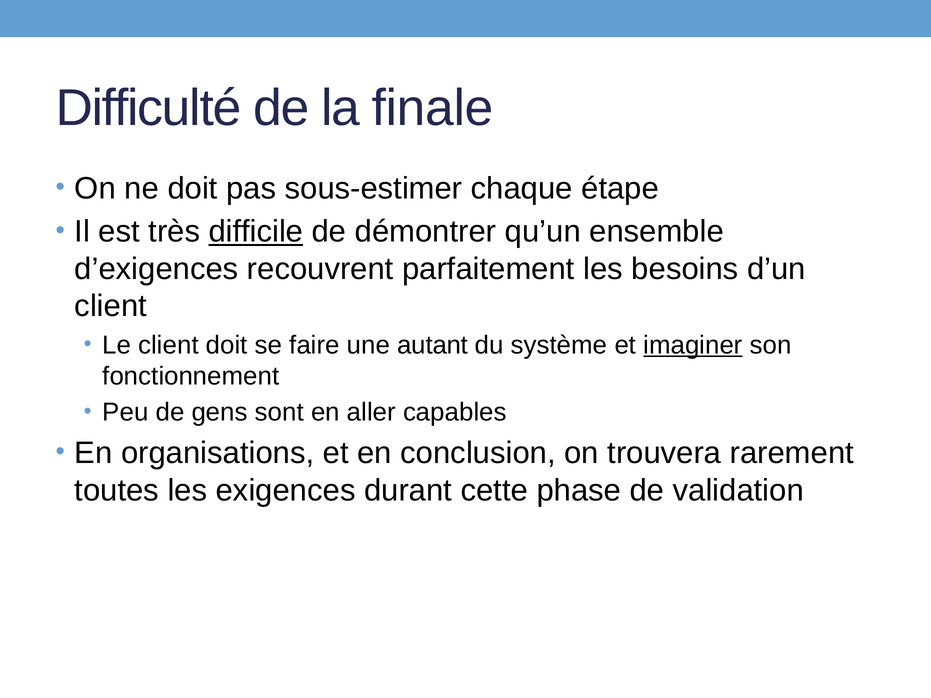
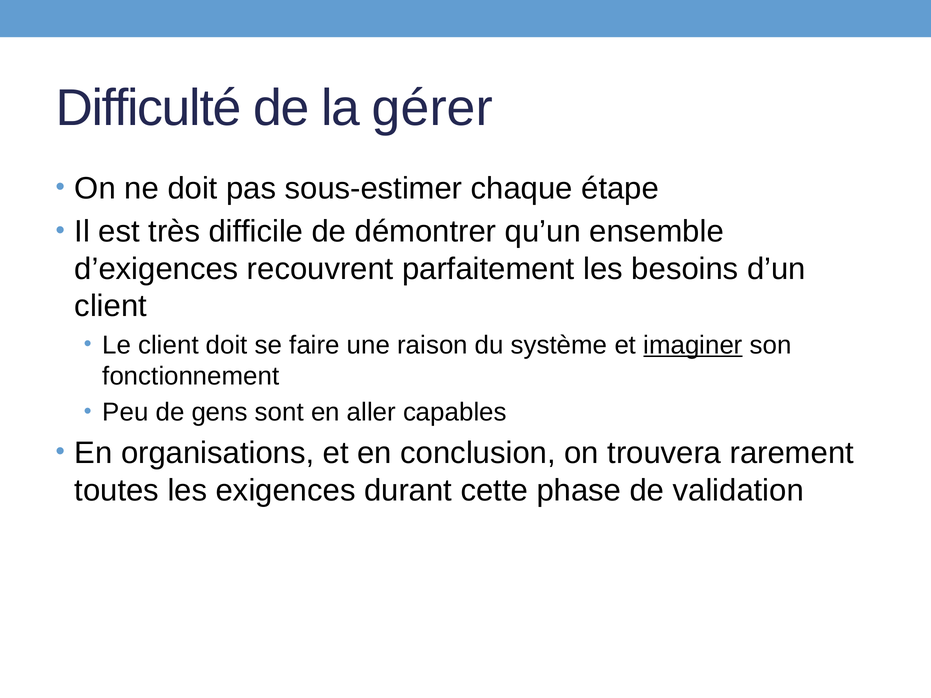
finale: finale -> gérer (432, 108)
difficile underline: present -> none (256, 232)
autant: autant -> raison (433, 345)
